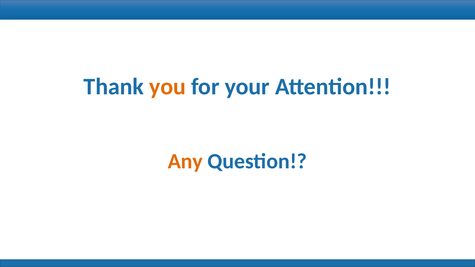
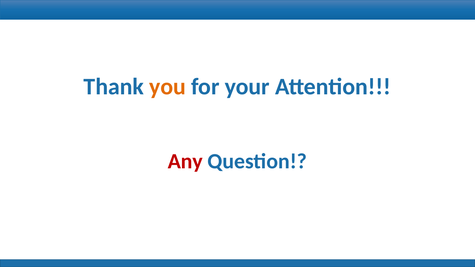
Any colour: orange -> red (185, 162)
